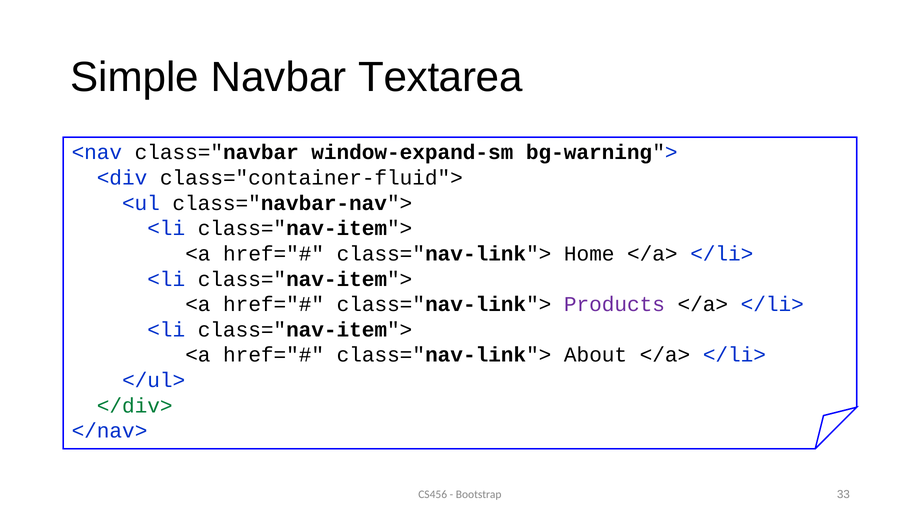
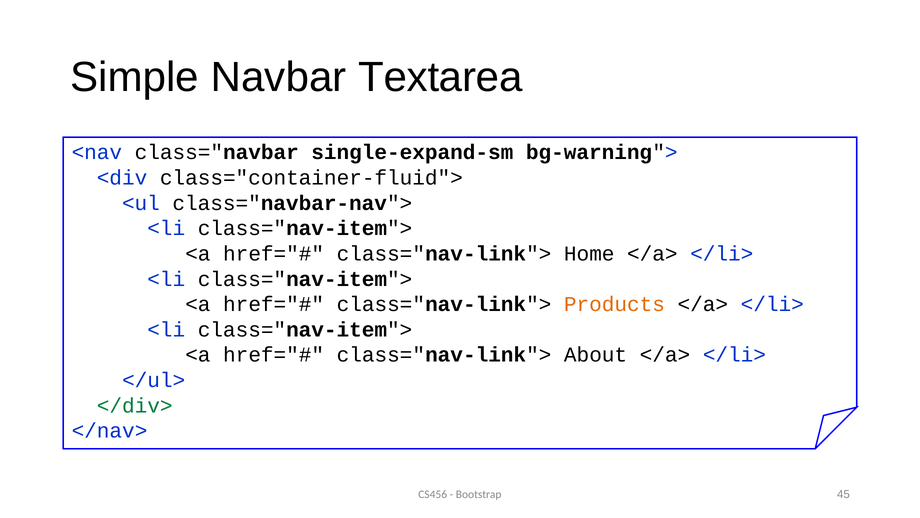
window-expand-sm: window-expand-sm -> single-expand-sm (412, 152)
Products colour: purple -> orange (614, 304)
33: 33 -> 45 (843, 494)
